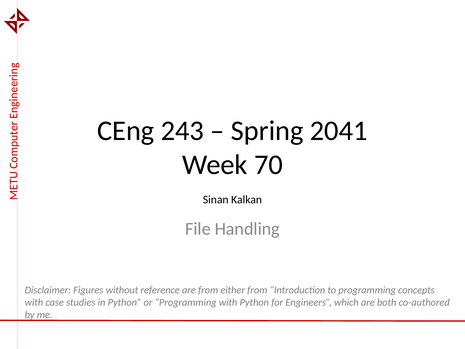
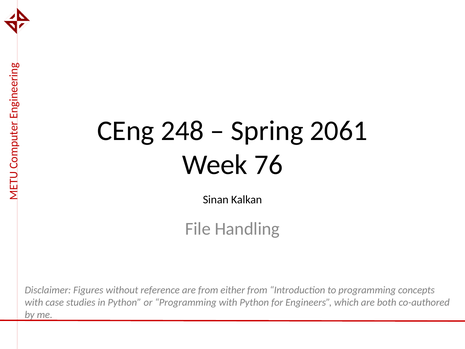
243: 243 -> 248 (182, 131)
2041: 2041 -> 2061 (339, 131)
70: 70 -> 76 (268, 165)
